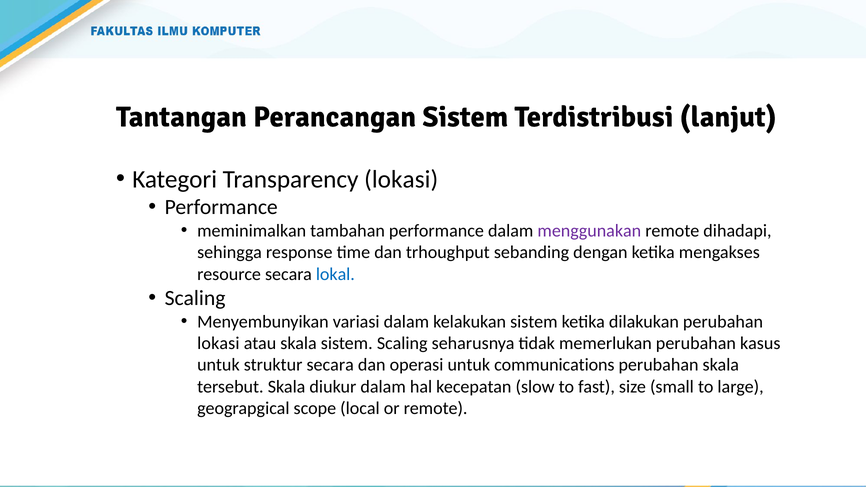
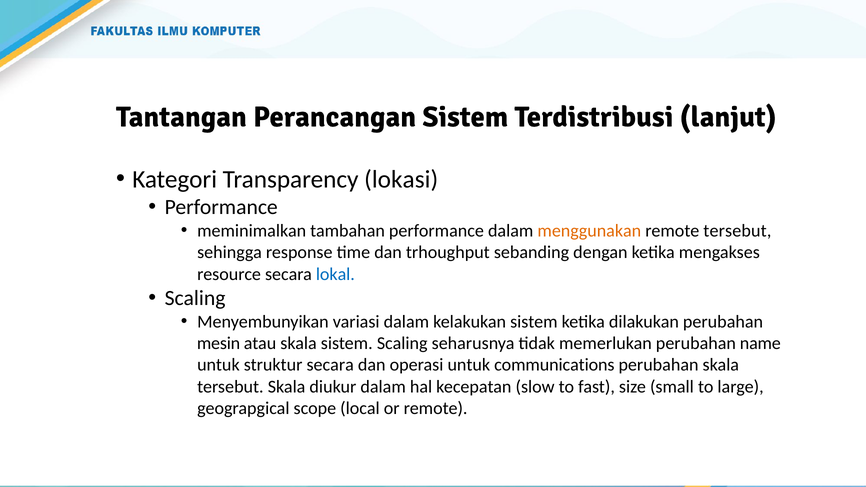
menggunakan colour: purple -> orange (589, 231)
remote dihadapi: dihadapi -> tersebut (737, 231)
lokasi: lokasi -> mesin (219, 343)
kasus: kasus -> name (760, 343)
